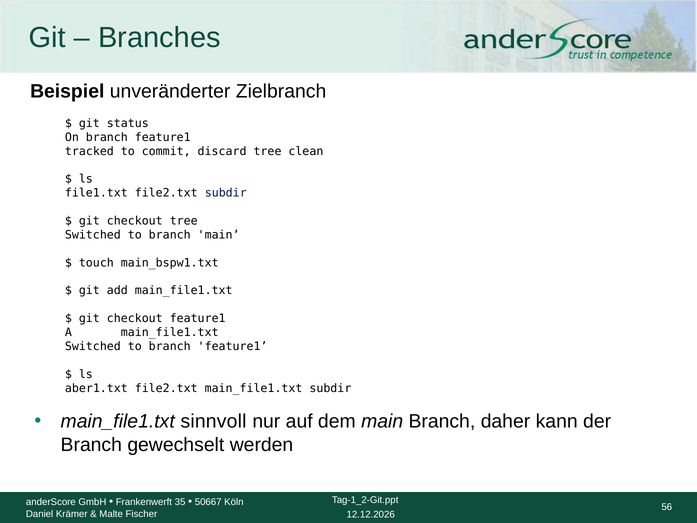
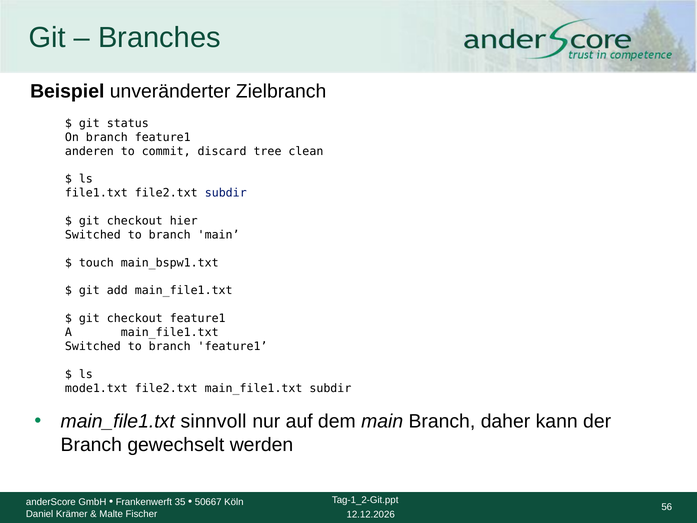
tracked: tracked -> anderen (89, 151)
checkout tree: tree -> hier (184, 221)
aber1.txt: aber1.txt -> mode1.txt (96, 388)
